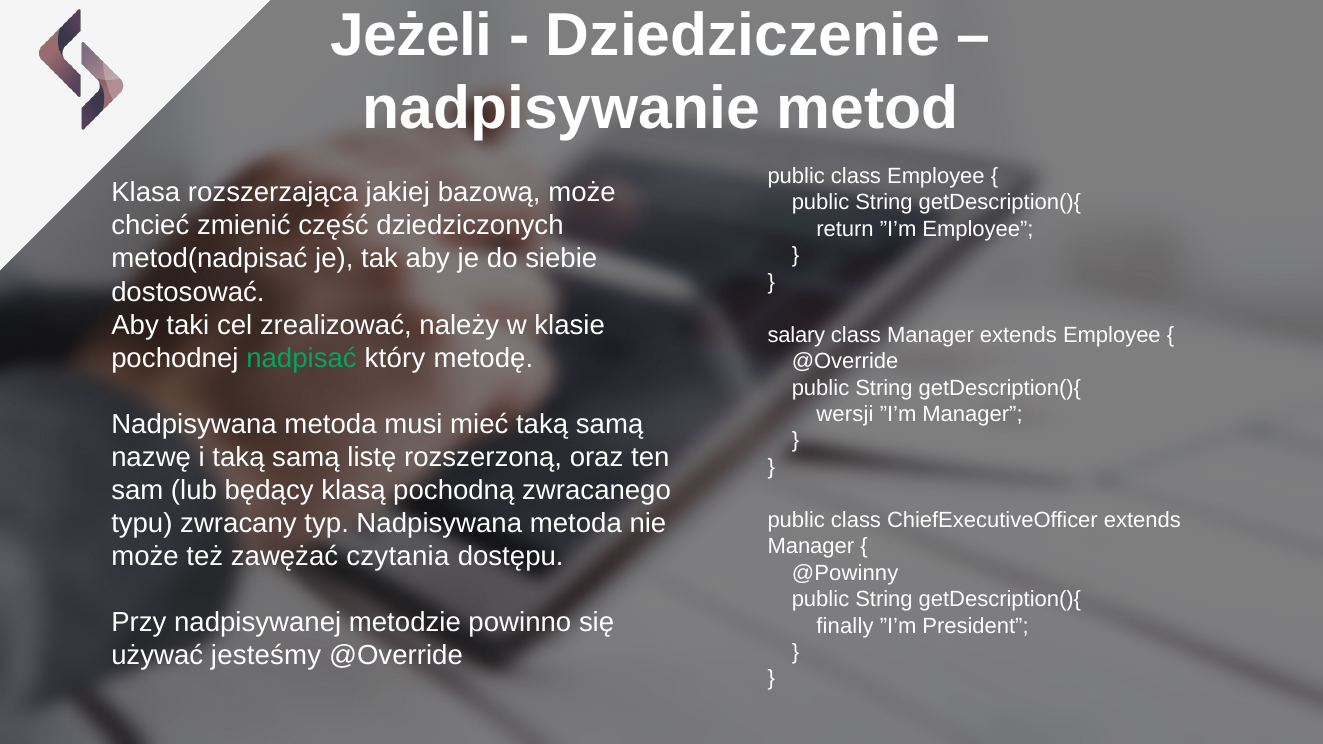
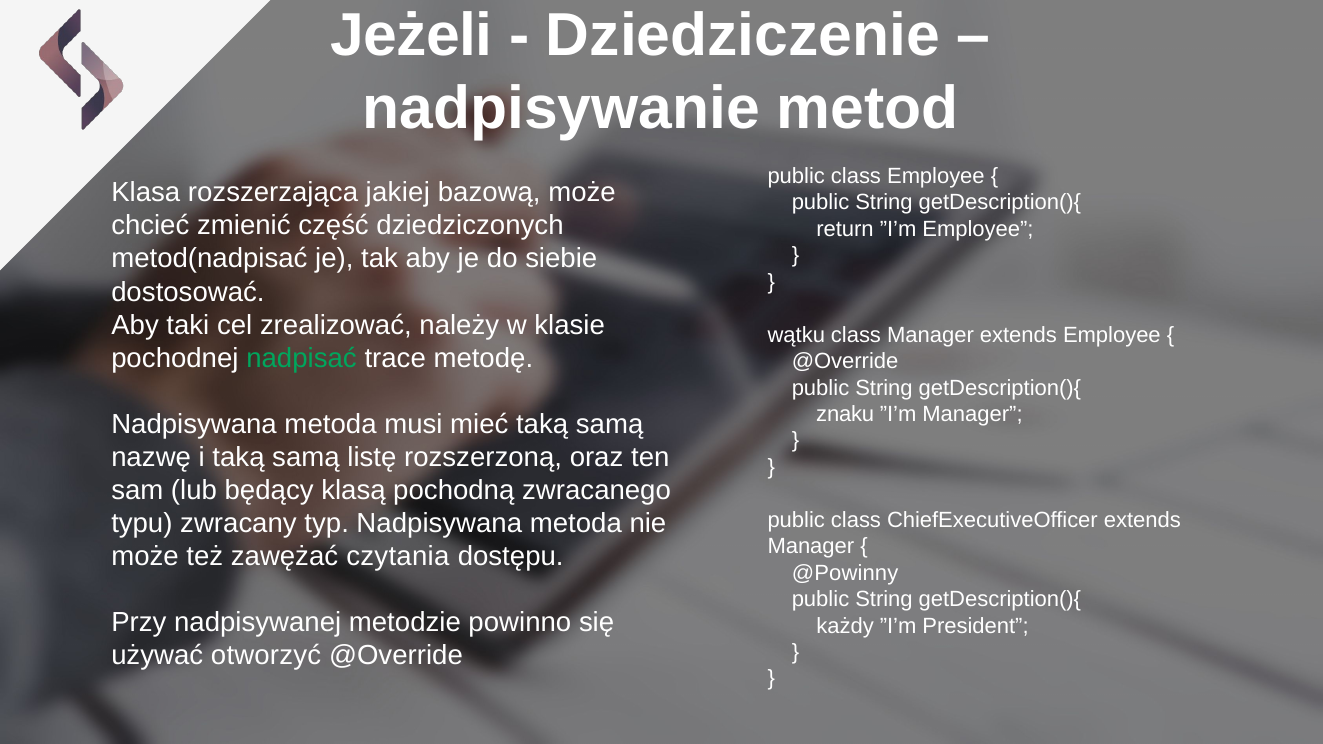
salary: salary -> wątku (796, 335)
który: który -> trace (395, 358)
wersji: wersji -> znaku (845, 414)
finally: finally -> każdy (845, 626)
jesteśmy: jesteśmy -> otworzyć (266, 656)
